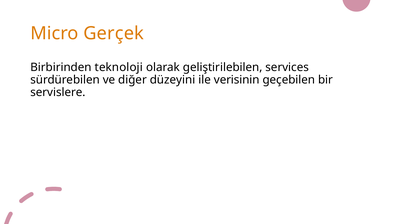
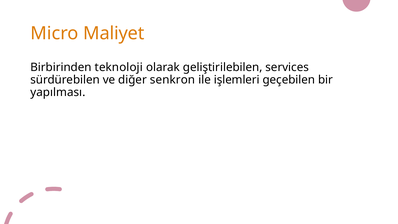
Gerçek: Gerçek -> Maliyet (114, 33)
düzeyini: düzeyini -> senkron (173, 80)
verisinin: verisinin -> işlemleri (237, 80)
servislere: servislere -> yapılması (58, 92)
